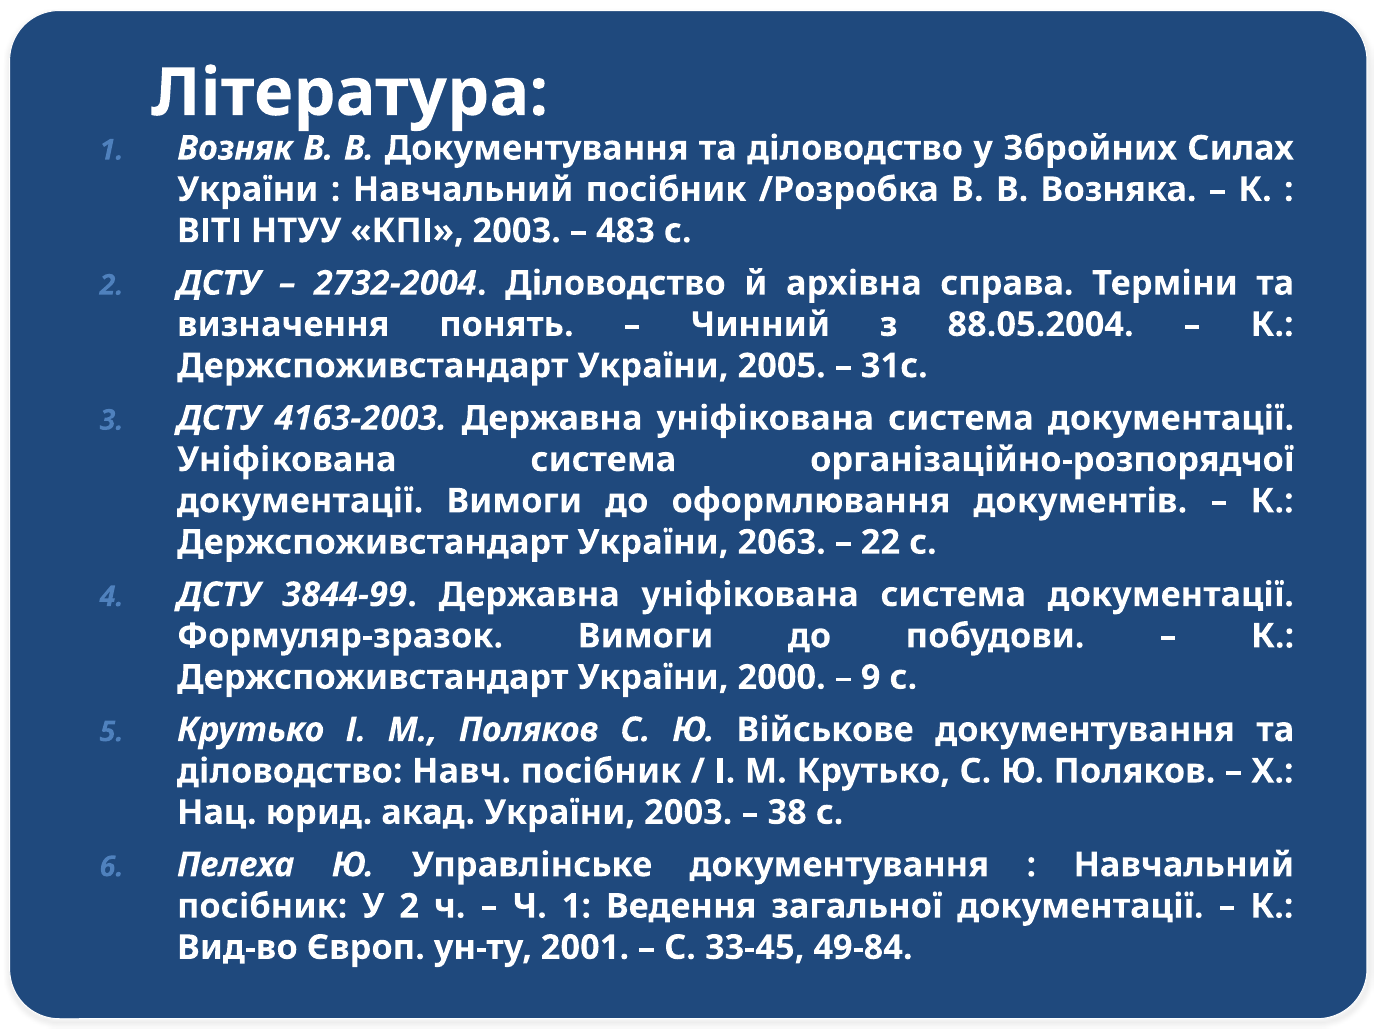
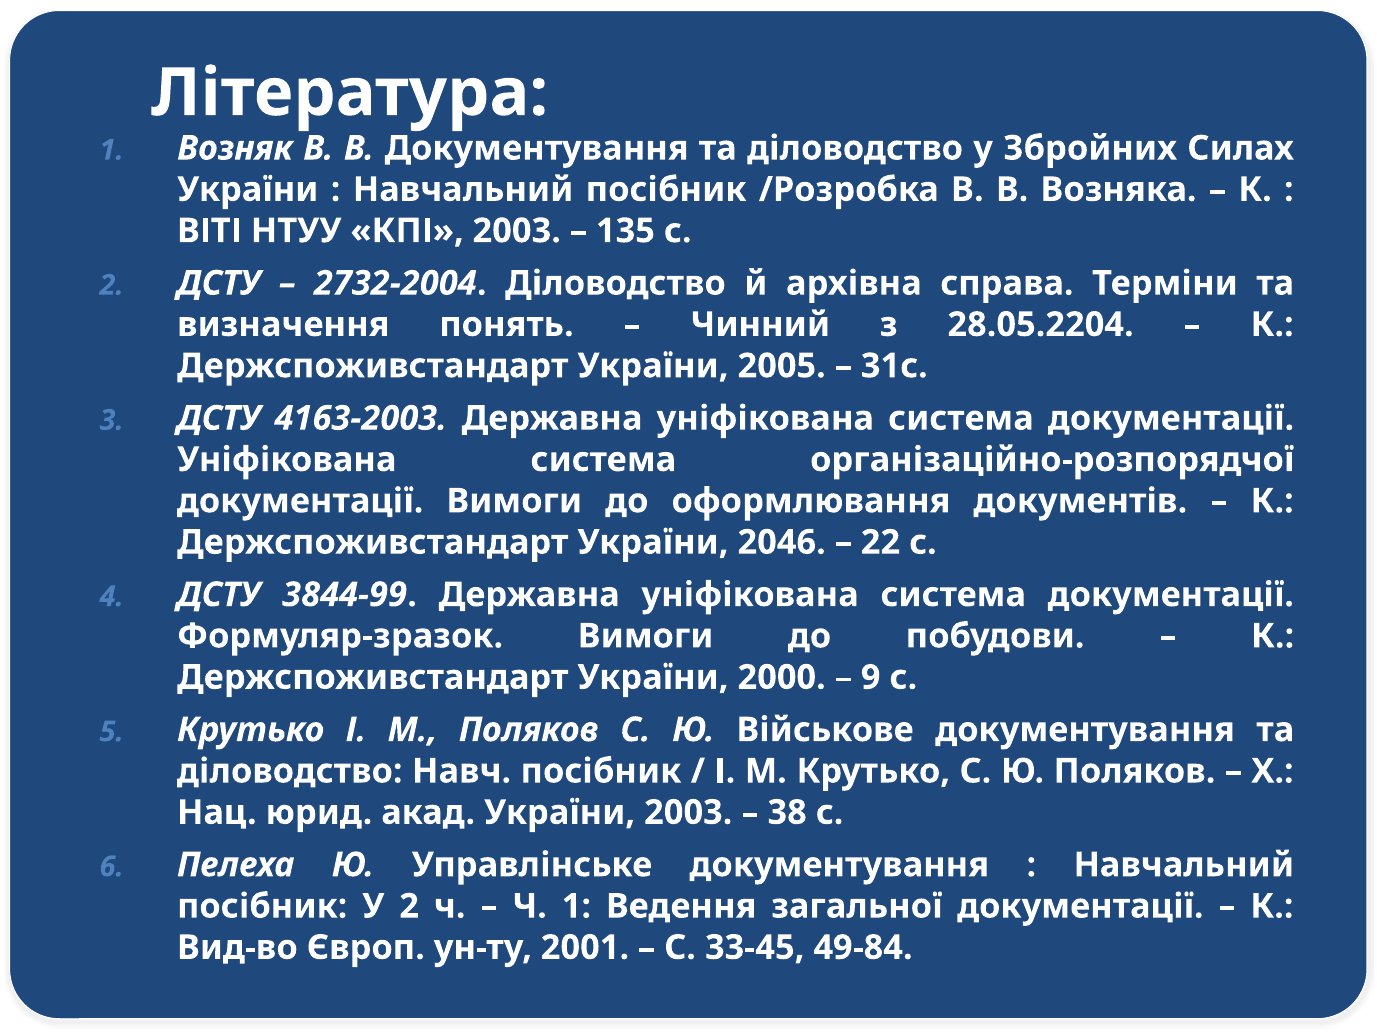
483: 483 -> 135 (625, 231)
88.05.2004: 88.05.2004 -> 28.05.2204 (1041, 325)
2063: 2063 -> 2046 (782, 542)
